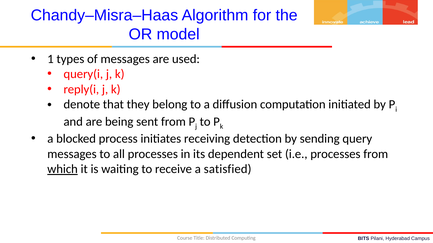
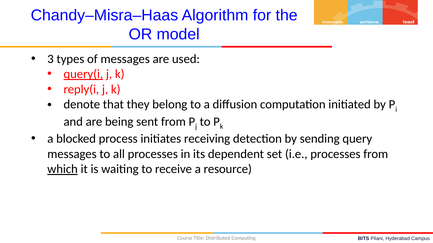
1: 1 -> 3 (51, 59)
query(i underline: none -> present (83, 74)
satisfied: satisfied -> resource (228, 169)
